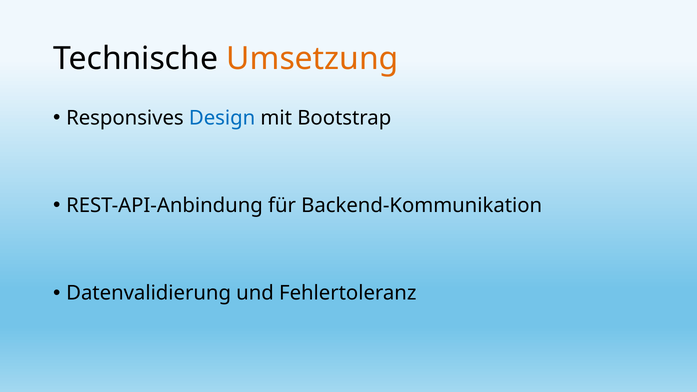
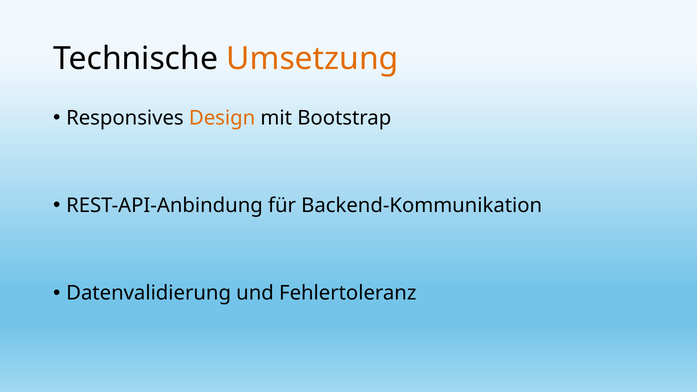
Design colour: blue -> orange (222, 118)
